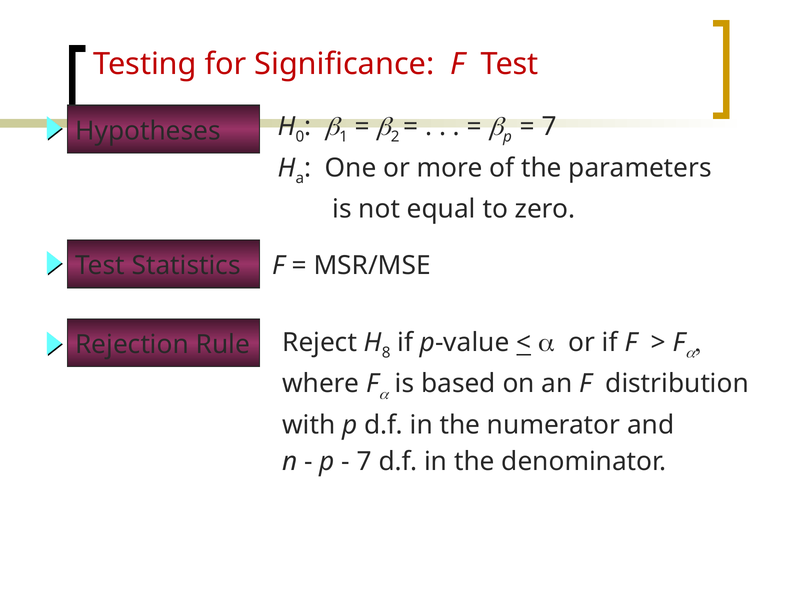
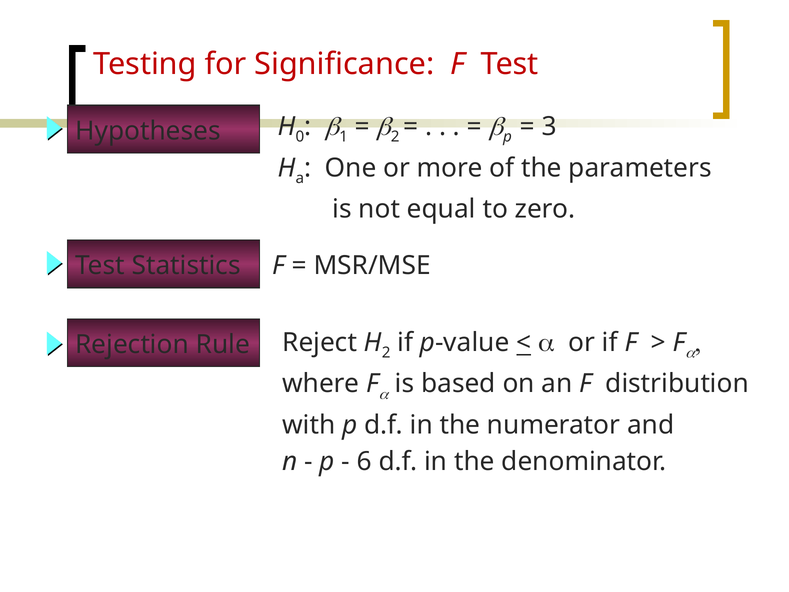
7: 7 -> 3 (549, 127)
8: 8 -> 2 (386, 353)
7: 7 -> 6 (364, 462)
